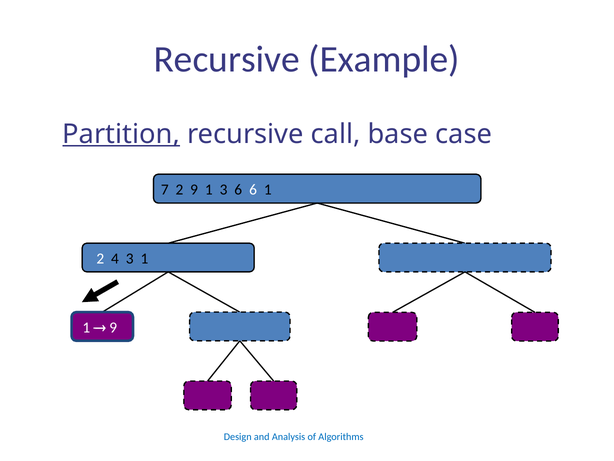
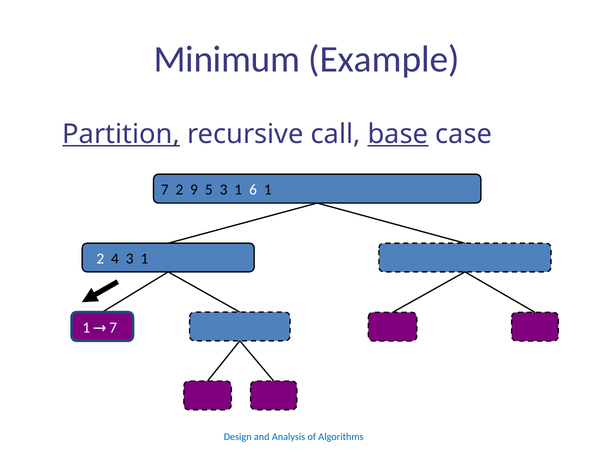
Recursive: Recursive -> Minimum (227, 59)
base underline: none -> present (398, 134)
9 1: 1 -> 5 (209, 189)
6: 6 -> 1 (238, 189)
9: 9 -> 7 (113, 327)
